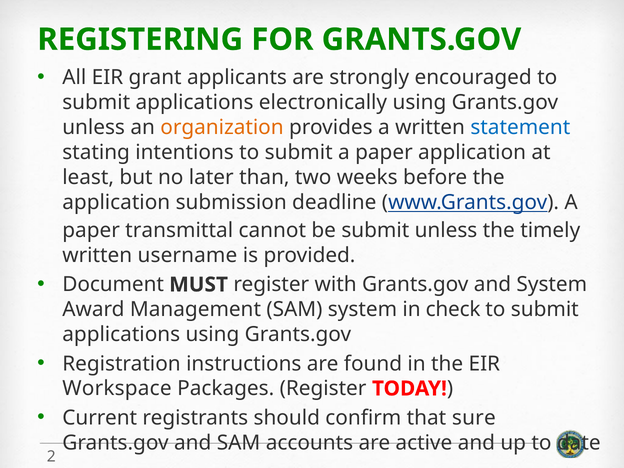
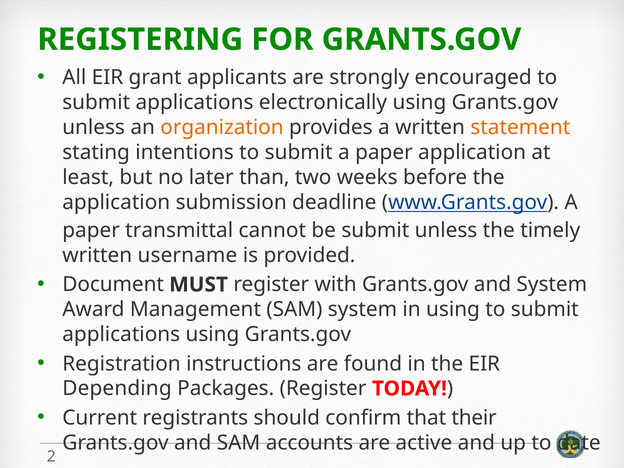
statement colour: blue -> orange (520, 127)
in check: check -> using (453, 310)
Workspace: Workspace -> Depending (117, 389)
sure: sure -> their (474, 418)
